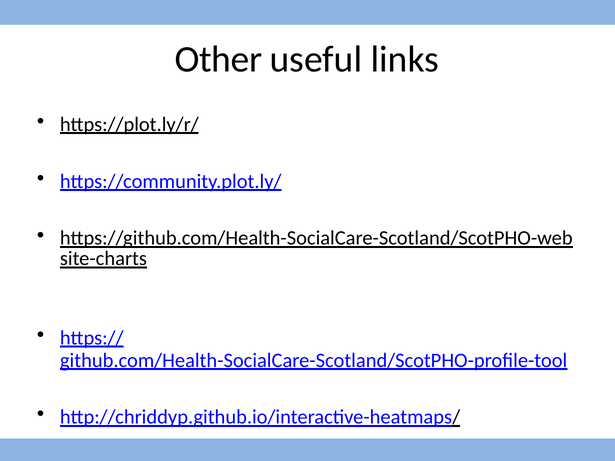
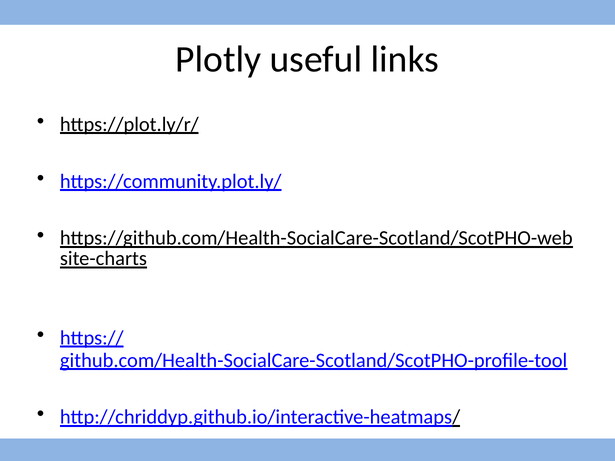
Other: Other -> Plotly (218, 60)
